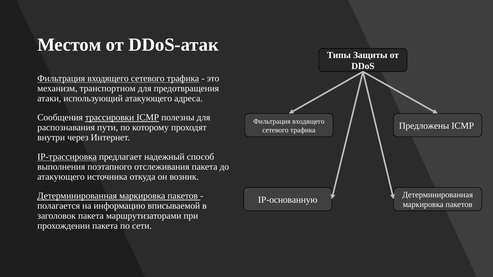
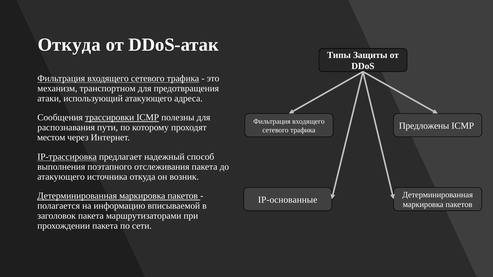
Местом: Местом -> Откуда (69, 45)
внутри: внутри -> местом (51, 138)
IP-основанную: IP-основанную -> IP-основанные (288, 200)
